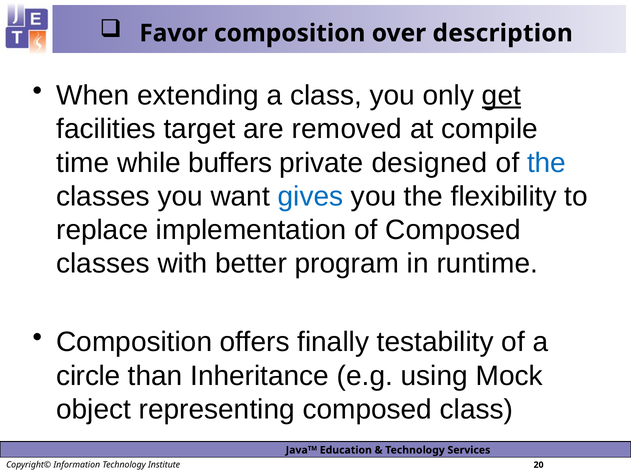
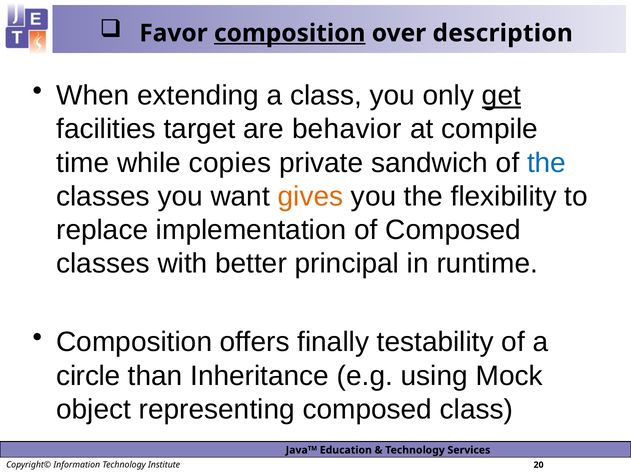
composition underline: none -> present (290, 33)
removed: removed -> behavior (347, 129)
buffers: buffers -> copies (230, 163)
designed: designed -> sandwich (430, 163)
gives colour: blue -> orange (310, 197)
program: program -> principal (347, 264)
